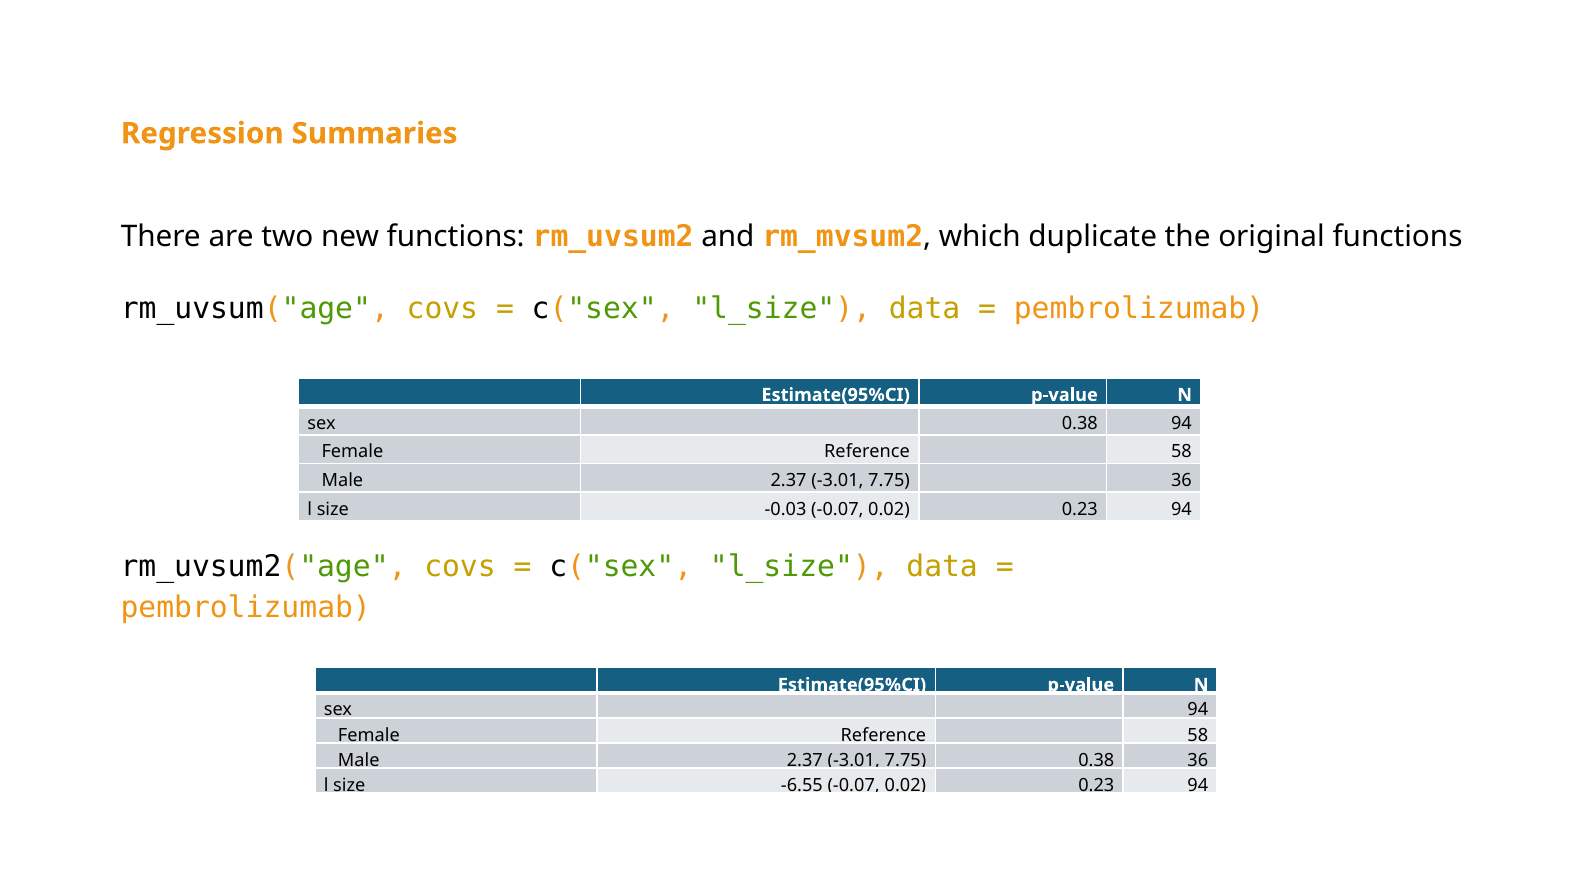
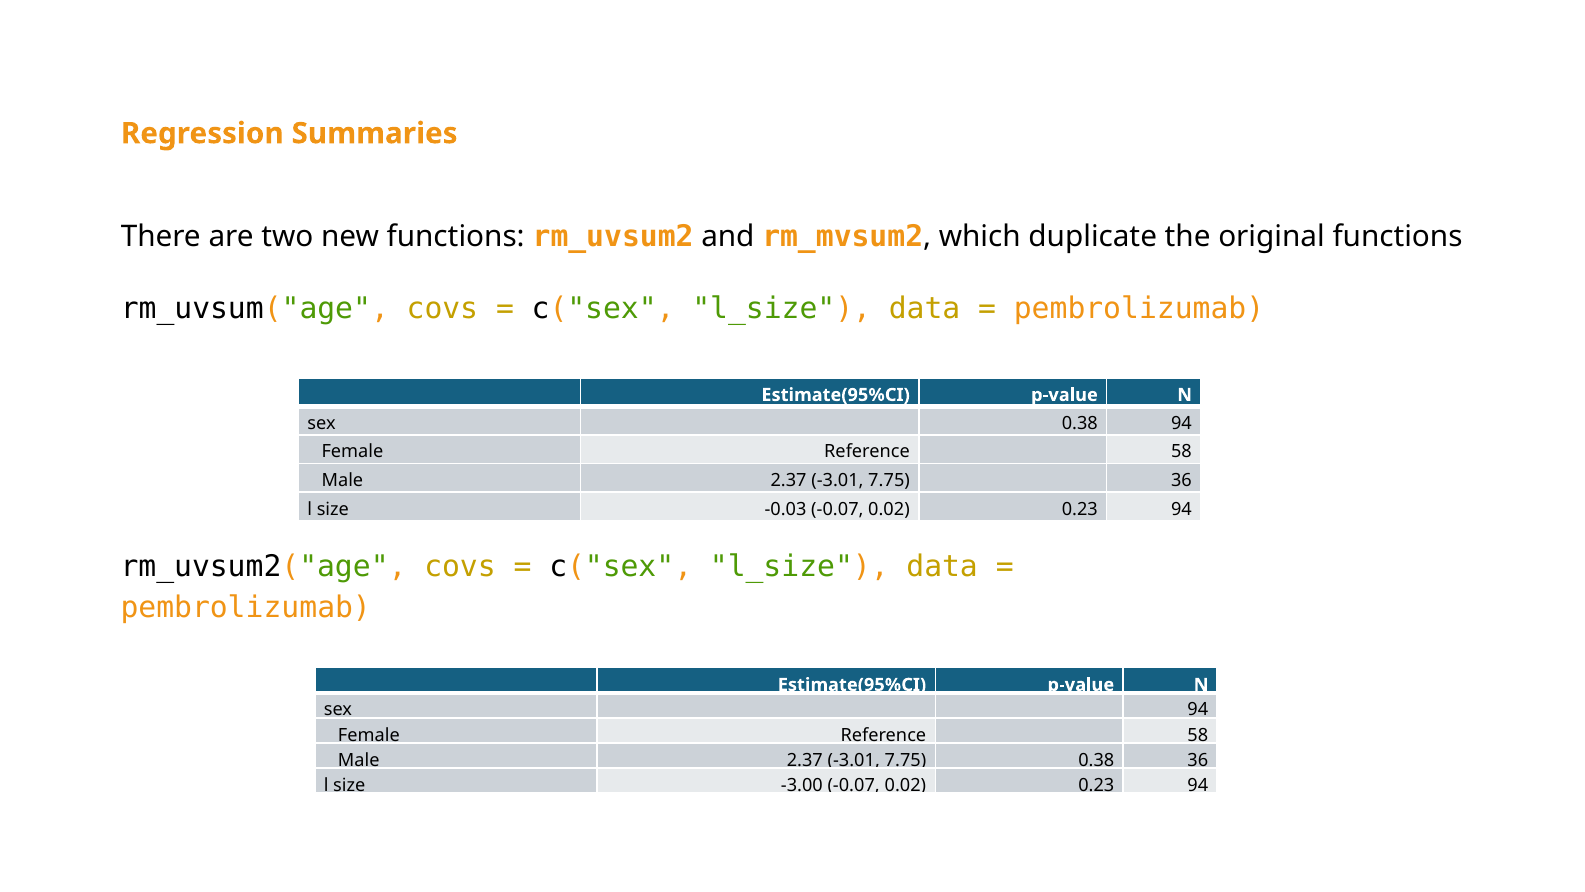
-6.55: -6.55 -> -3.00 (802, 785)
